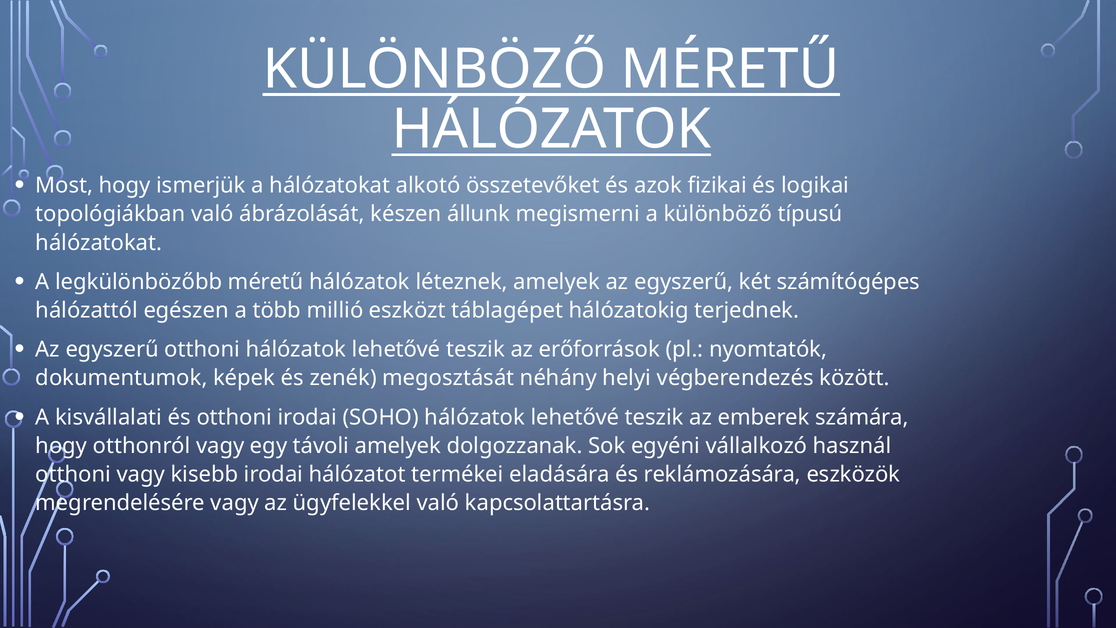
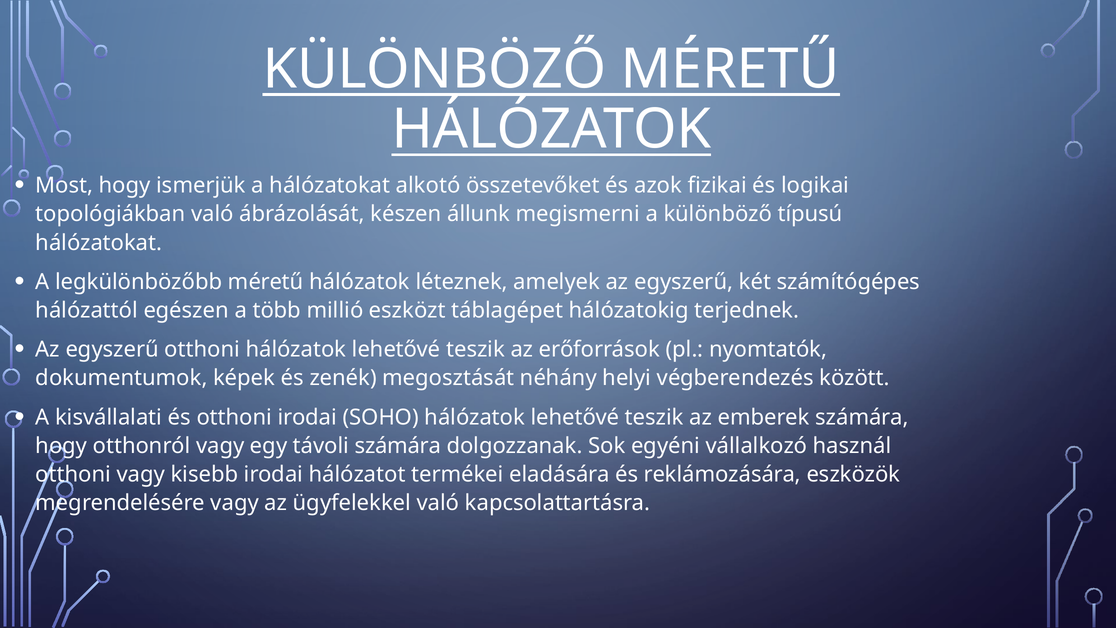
távoli amelyek: amelyek -> számára (398, 446)
